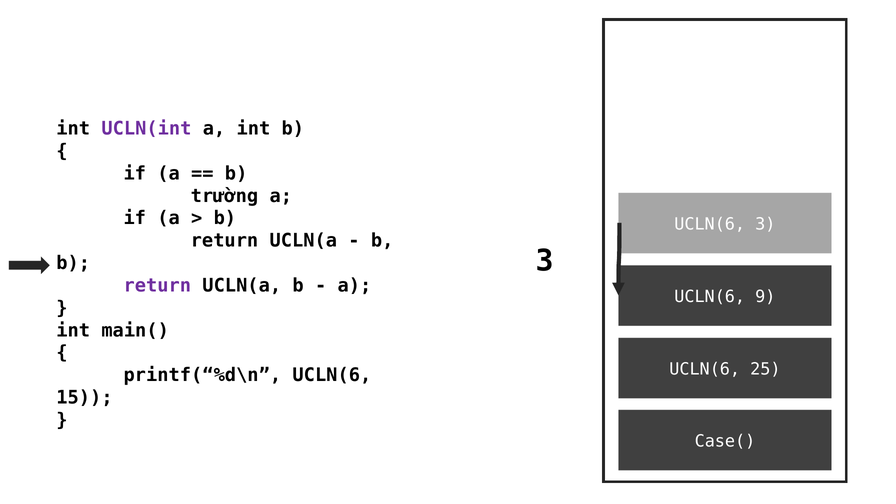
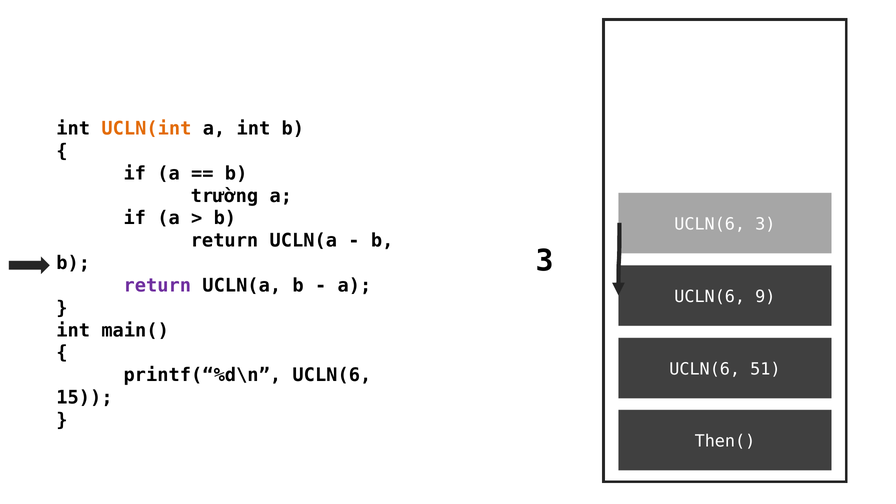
UCLN(int colour: purple -> orange (146, 129)
25: 25 -> 51 (765, 369)
Case(: Case( -> Then( (725, 441)
